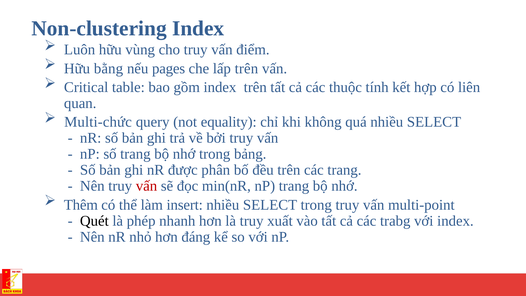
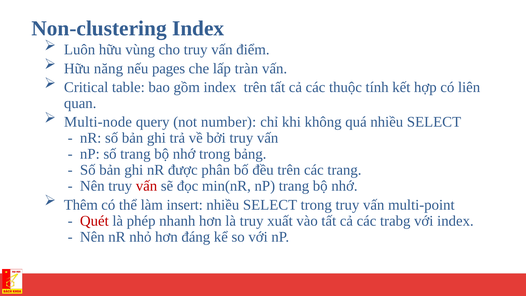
bằng: bằng -> năng (108, 69)
lấp trên: trên -> tràn (246, 69)
Multi-chức: Multi-chức -> Multi-node (98, 122)
equality: equality -> number (229, 122)
Quét colour: black -> red (94, 221)
